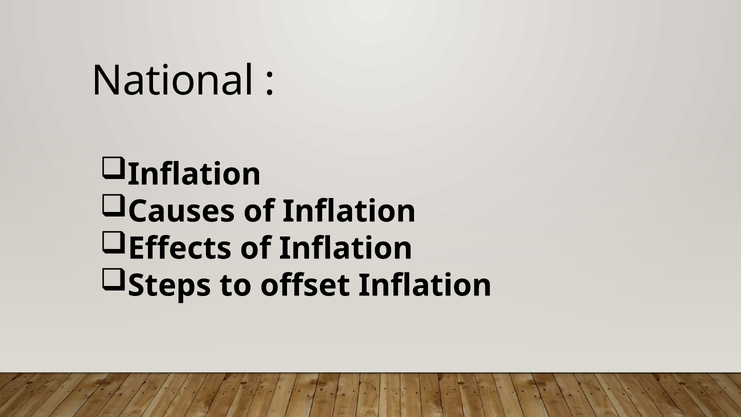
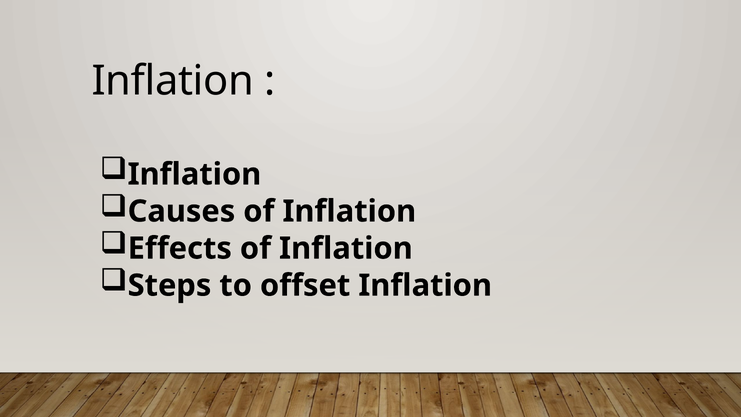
National: National -> Inflation (173, 81)
